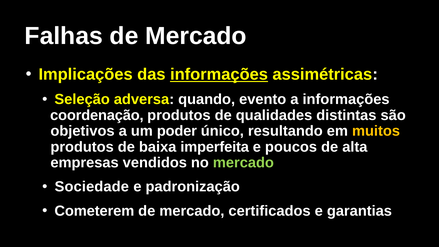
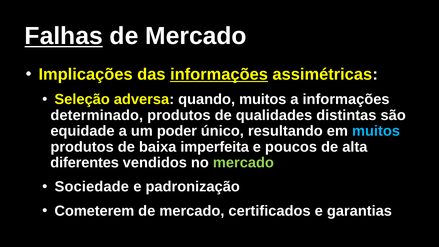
Falhas underline: none -> present (64, 36)
quando evento: evento -> muitos (263, 99)
coordenação: coordenação -> determinado (97, 115)
objetivos: objetivos -> equidade (83, 131)
muitos colour: yellow -> light blue (376, 131)
empresas: empresas -> diferentes (85, 163)
